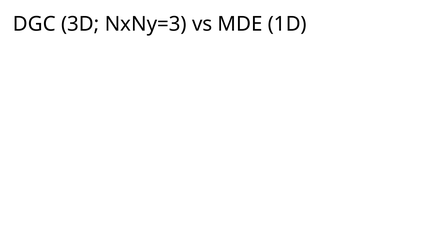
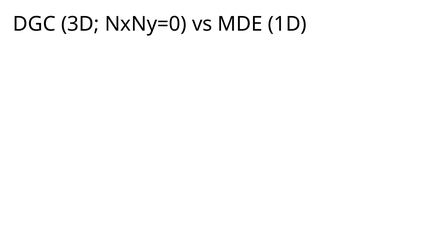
NxNy=3: NxNy=3 -> NxNy=0 (146, 24)
